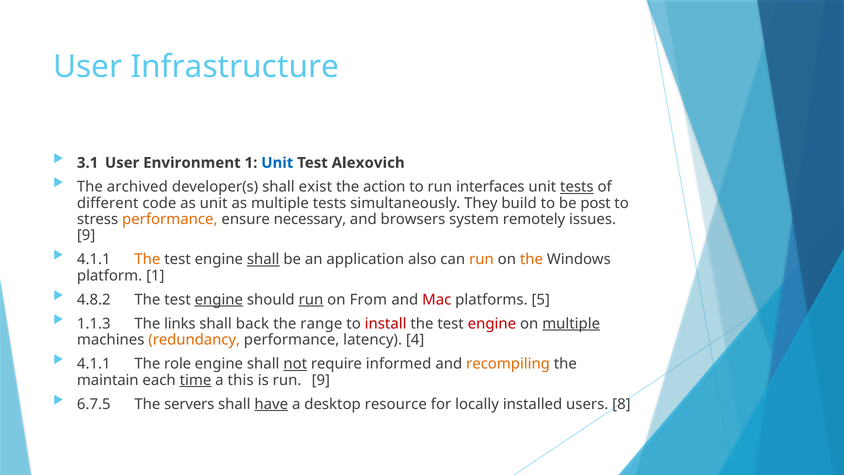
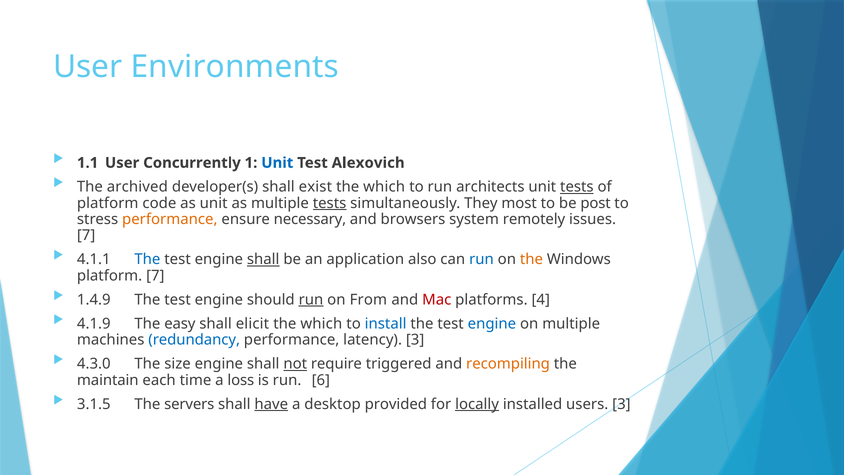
Infrastructure: Infrastructure -> Environments (235, 67)
3.1: 3.1 -> 1.1 (88, 163)
Environment: Environment -> Concurrently (192, 163)
action: action -> which (384, 187)
interfaces: interfaces -> architects (490, 187)
different: different -> platform (108, 203)
tests underline: none -> present (330, 203)
build: build -> most (519, 203)
9: 9 -> 7 (86, 235)
The colour: orange -> blue (147, 259)
run colour: orange -> blue (481, 259)
platform 1: 1 -> 7 (155, 275)
4.8.2: 4.8.2 -> 1.4.9 (94, 300)
engine underline: present -> none (219, 300)
5: 5 -> 4 (541, 300)
1.1.3: 1.1.3 -> 4.1.9 (94, 324)
links: links -> easy (180, 324)
back: back -> elicit (252, 324)
range: range -> which (321, 324)
install colour: red -> blue (386, 324)
engine colour: red -> blue (492, 324)
multiple underline: present -> none (571, 324)
redundancy colour: orange -> blue (194, 340)
latency 4: 4 -> 3 (415, 340)
4.1.1: 4.1.1 -> 4.3.0 (94, 364)
role: role -> size (178, 364)
informed: informed -> triggered (399, 364)
time underline: present -> none (195, 380)
this: this -> loss (241, 380)
run 9: 9 -> 6 (321, 380)
6.7.5: 6.7.5 -> 3.1.5 (94, 404)
resource: resource -> provided (396, 404)
locally underline: none -> present (477, 404)
users 8: 8 -> 3 (621, 404)
